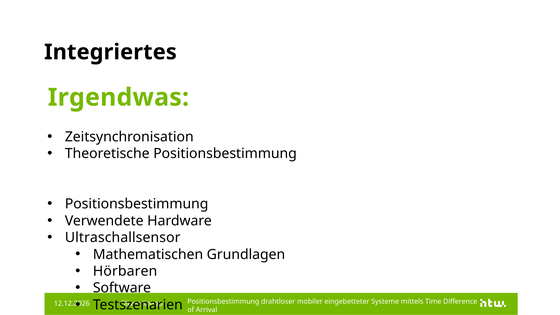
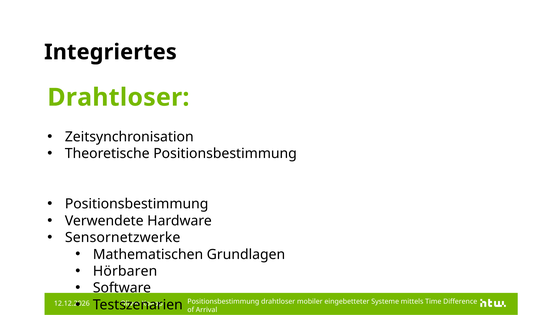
Irgendwas: Irgendwas -> Drahtloser (118, 97)
Ultraschallsensor: Ultraschallsensor -> Sensornetzwerke (123, 238)
